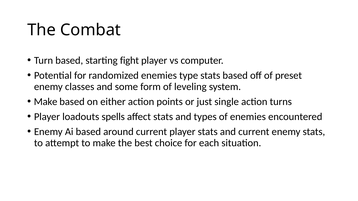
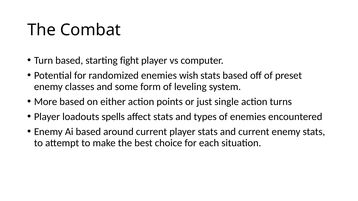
type: type -> wish (189, 76)
Make: Make -> More (46, 102)
